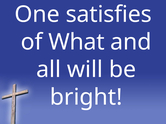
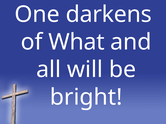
satisfies: satisfies -> darkens (109, 14)
